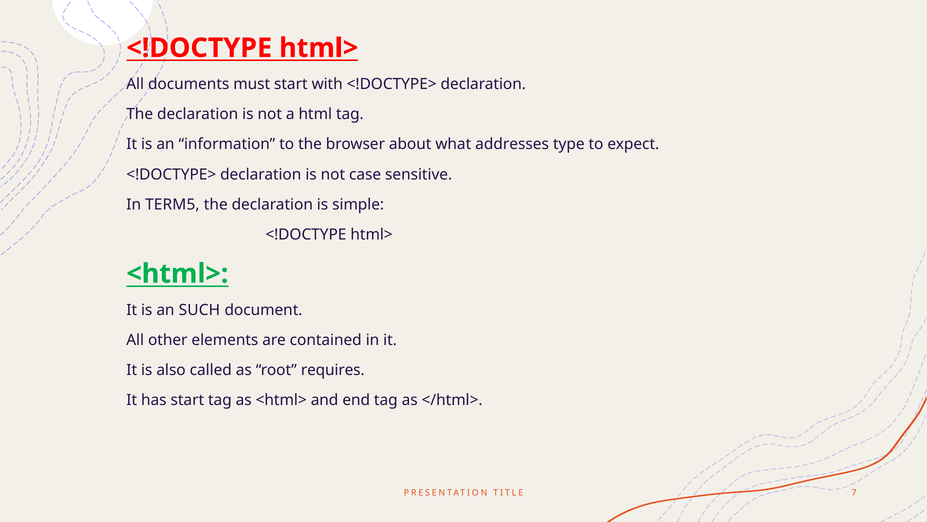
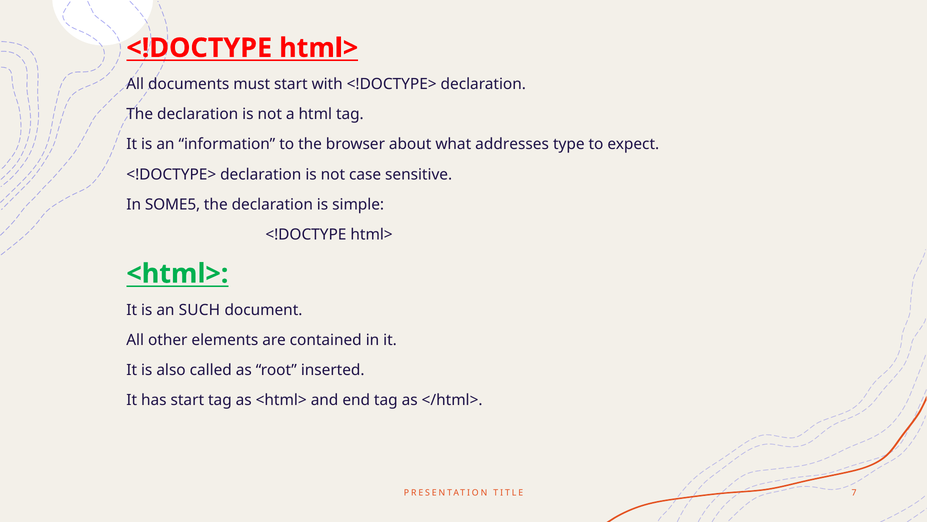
TERM5: TERM5 -> SOME5 (173, 204)
requires: requires -> inserted (333, 370)
